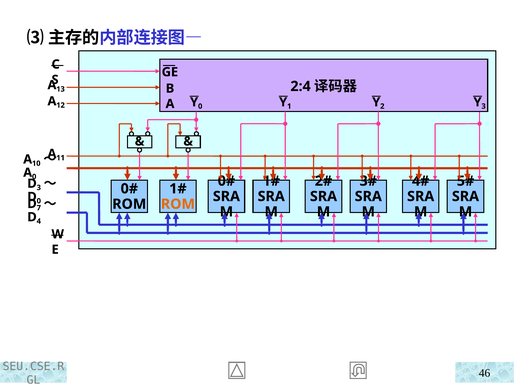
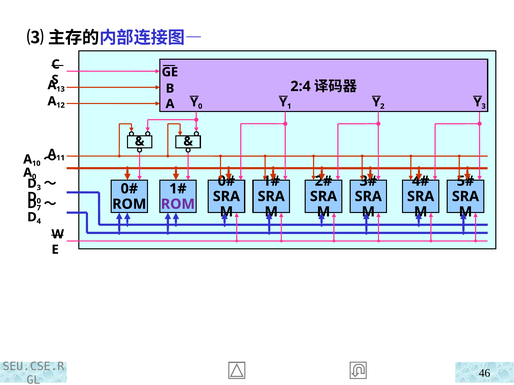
ROM colour: orange -> purple (178, 204)
